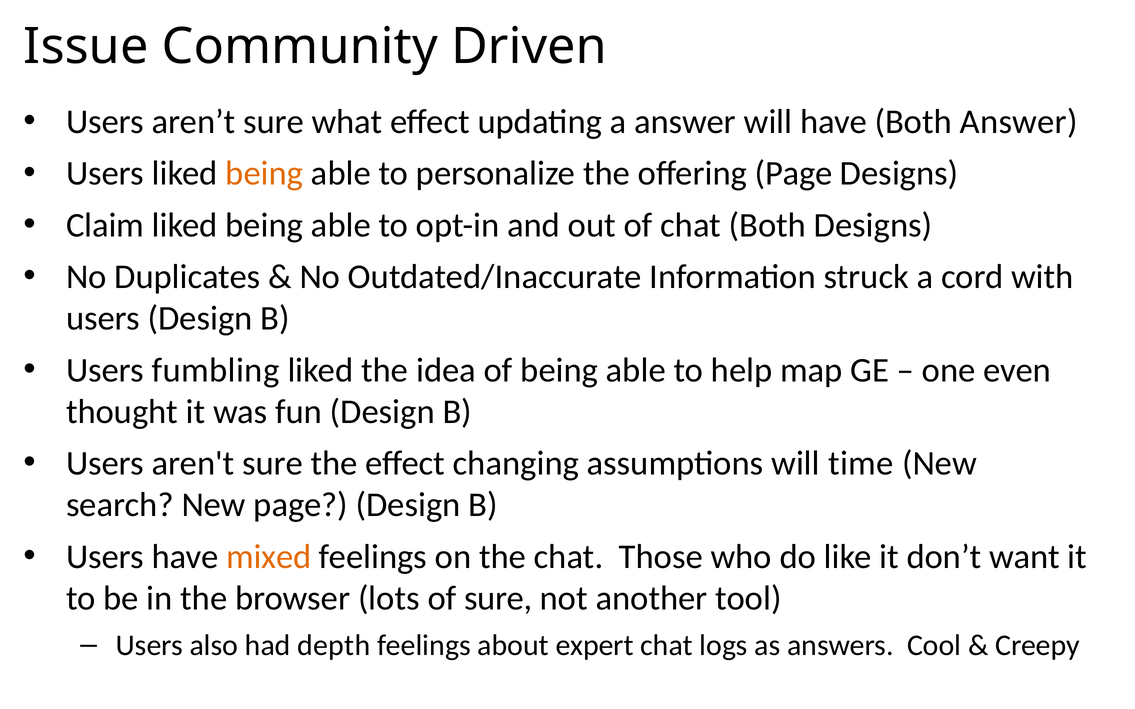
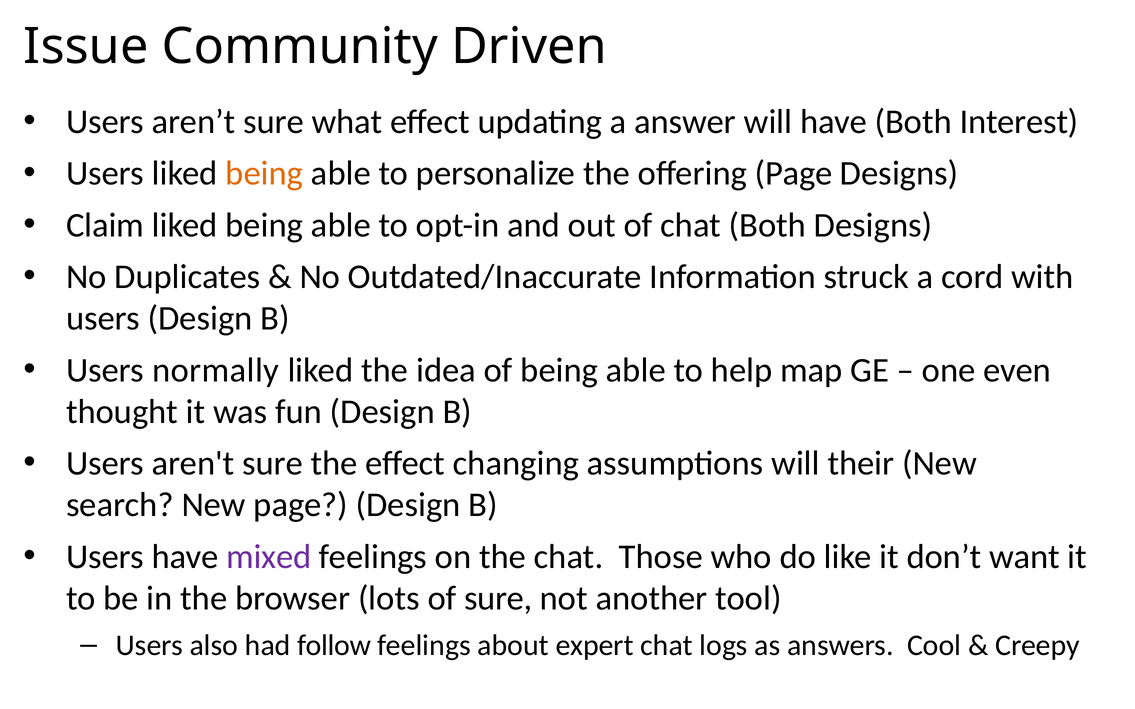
Both Answer: Answer -> Interest (1019, 122)
fumbling: fumbling -> normally (216, 370)
time: time -> their (861, 464)
mixed colour: orange -> purple (269, 557)
depth: depth -> follow (334, 646)
